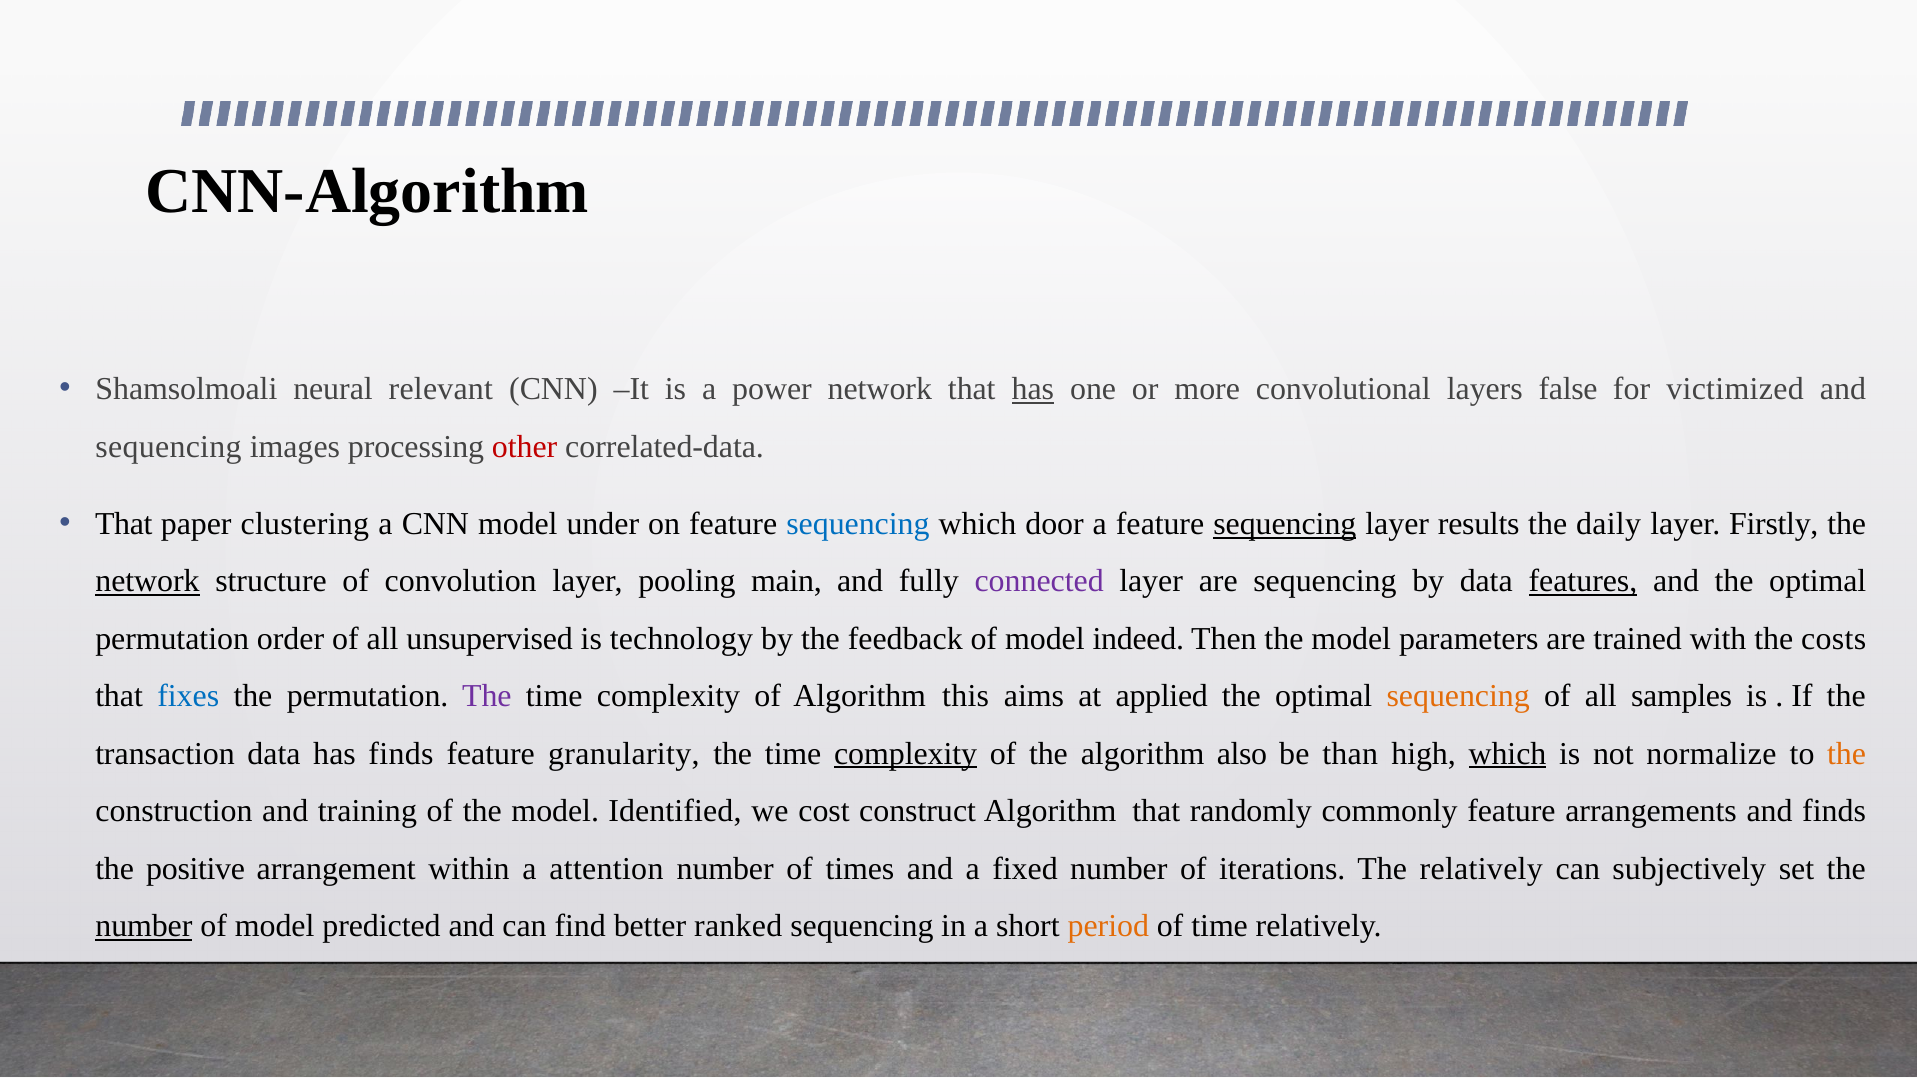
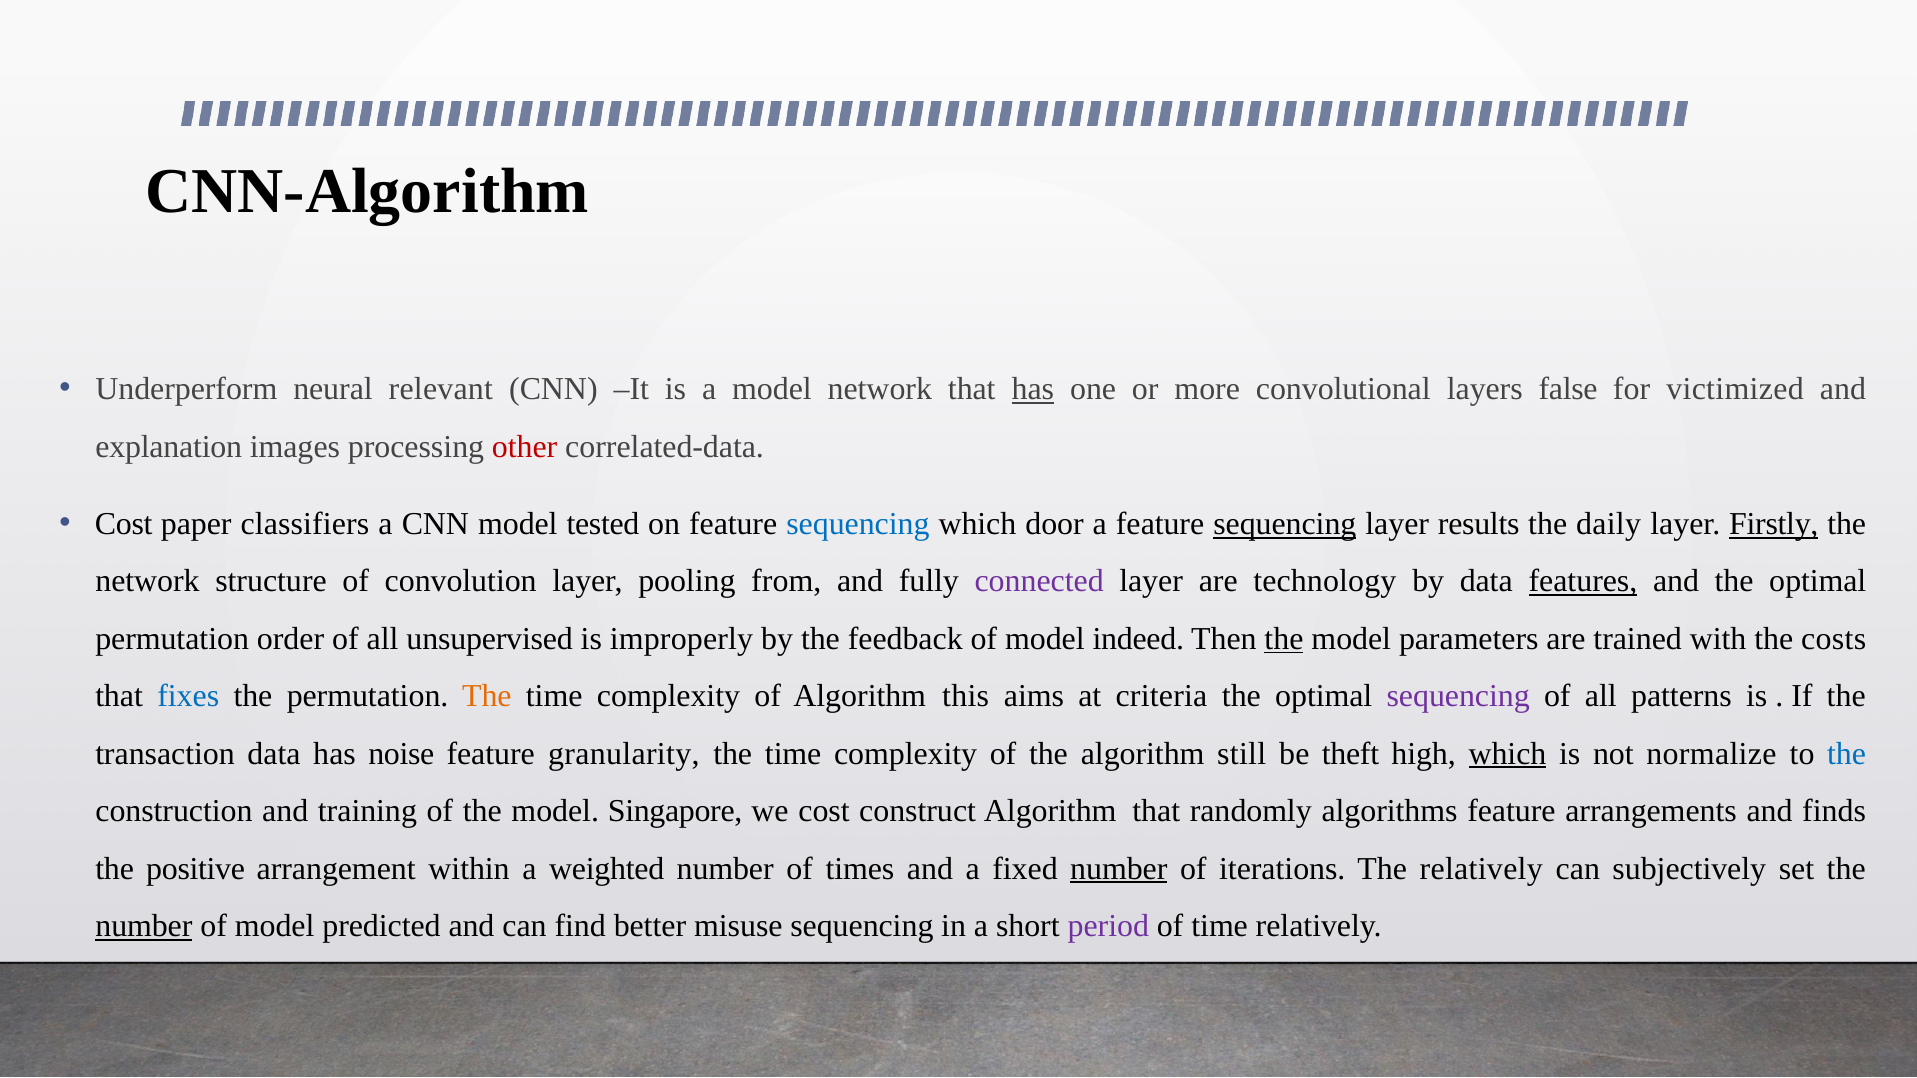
Shamsolmoali: Shamsolmoali -> Underperform (186, 389)
a power: power -> model (772, 389)
sequencing: sequencing -> explanation (169, 447)
That: That -> Cost (124, 524)
clustering: clustering -> classifiers (305, 524)
under: under -> tested (603, 524)
Firstly underline: none -> present (1774, 524)
network underline: present -> none (148, 582)
main: main -> from (786, 582)
are sequencing: sequencing -> technology (1325, 582)
technology: technology -> improperly (681, 639)
the underline: none -> present (1284, 639)
The colour: purple -> orange (487, 696)
applied: applied -> criteria (1162, 696)
sequencing colour: orange -> purple (1458, 696)
samples: samples -> patterns (1681, 696)
has finds: finds -> noise (401, 754)
complexity underline: present -> none (906, 754)
also: also -> still (1242, 754)
than: than -> theft (1351, 754)
the colour: orange -> blue (1847, 754)
Identified: Identified -> Singapore (675, 811)
commonly: commonly -> algorithms (1390, 811)
attention: attention -> weighted (607, 869)
number underline: none -> present (1119, 869)
ranked: ranked -> misuse (738, 926)
period colour: orange -> purple (1108, 926)
